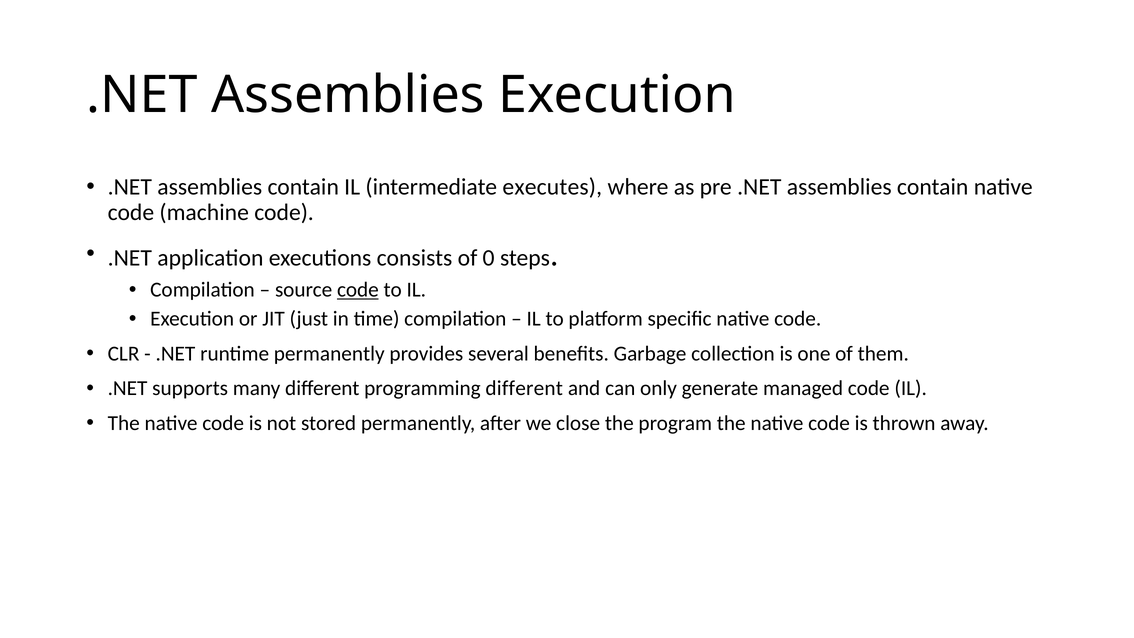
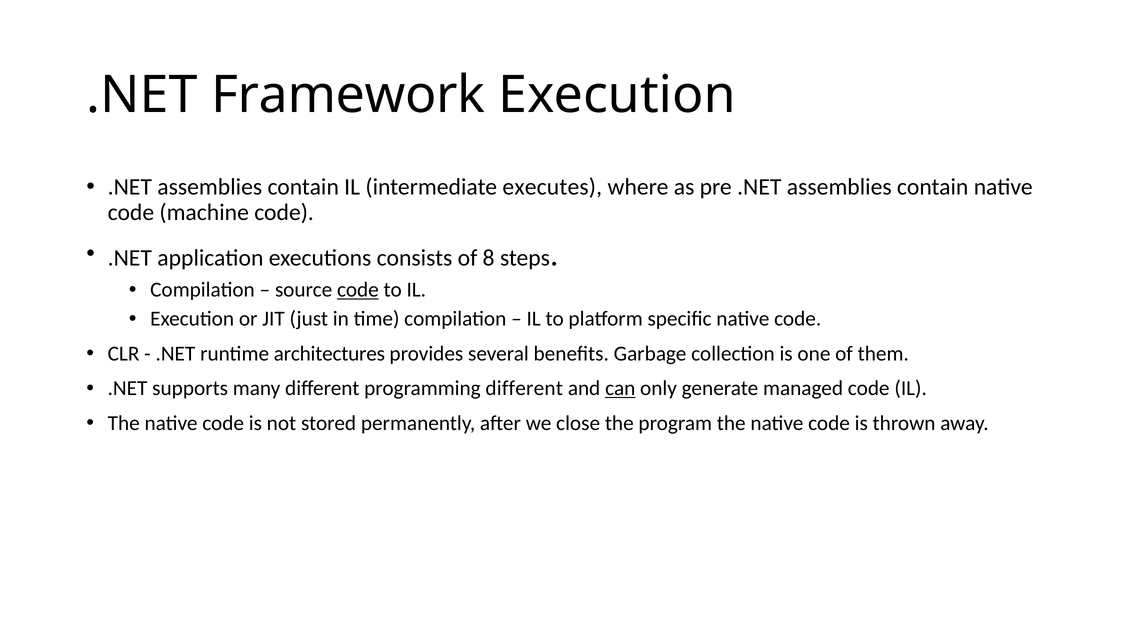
Assemblies: Assemblies -> Framework (348, 95)
0: 0 -> 8 (489, 258)
runtime permanently: permanently -> architectures (329, 354)
can underline: none -> present (620, 388)
